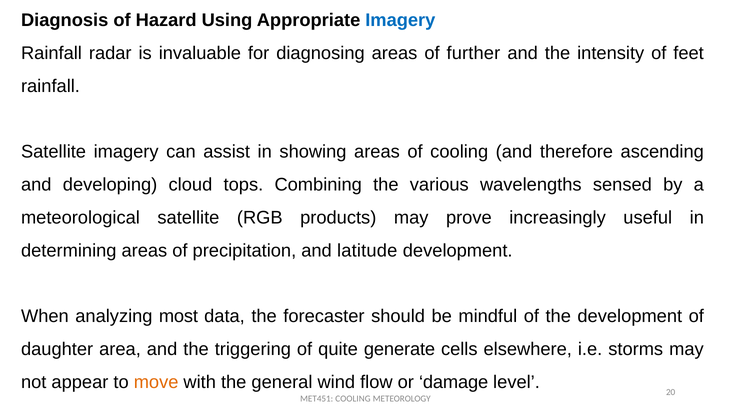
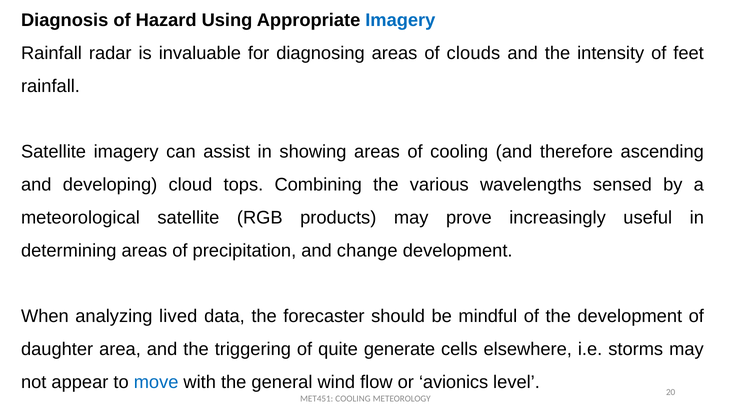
further: further -> clouds (473, 53)
latitude: latitude -> change (367, 251)
most: most -> lived (178, 316)
move colour: orange -> blue (156, 382)
damage: damage -> avionics (454, 382)
